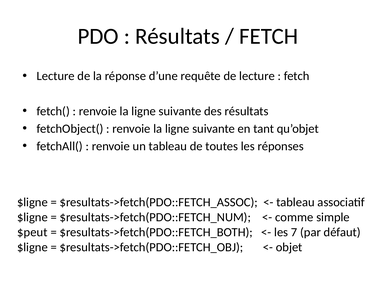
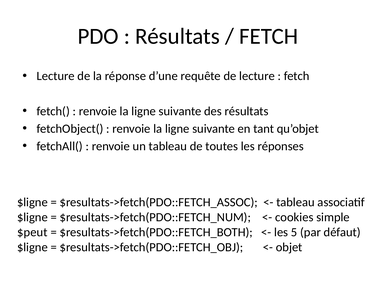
comme: comme -> cookies (294, 217)
7: 7 -> 5 (294, 232)
